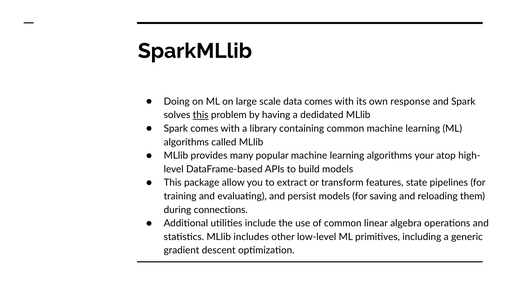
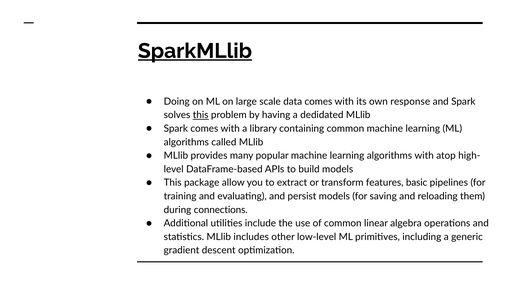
SparkMLlib underline: none -> present (195, 51)
algorithms your: your -> with (424, 156)
state: state -> basic (417, 183)
